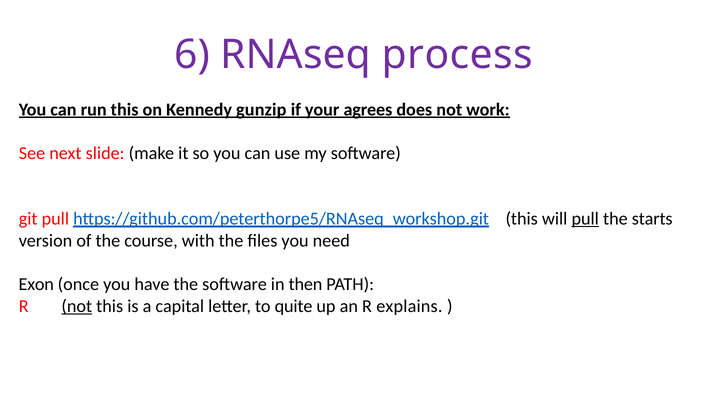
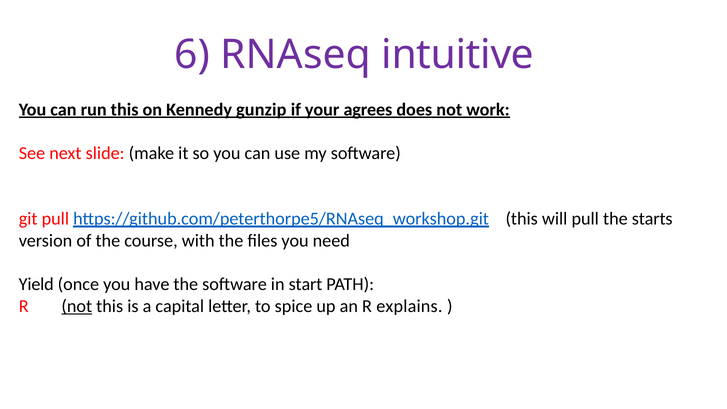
process: process -> intuitive (458, 55)
pull underline: present -> none (585, 219)
Exon: Exon -> Yield (36, 284)
then: then -> start (305, 284)
quite: quite -> spice (294, 306)
